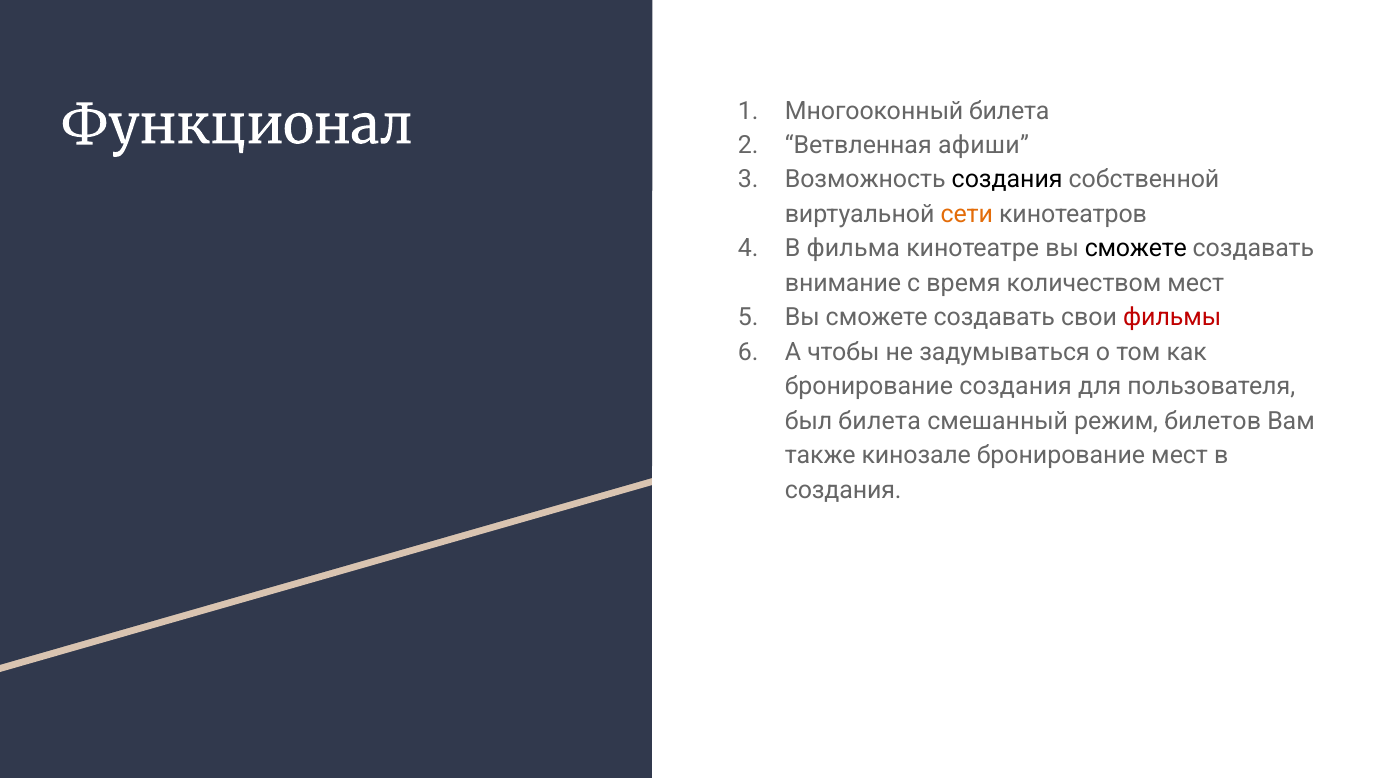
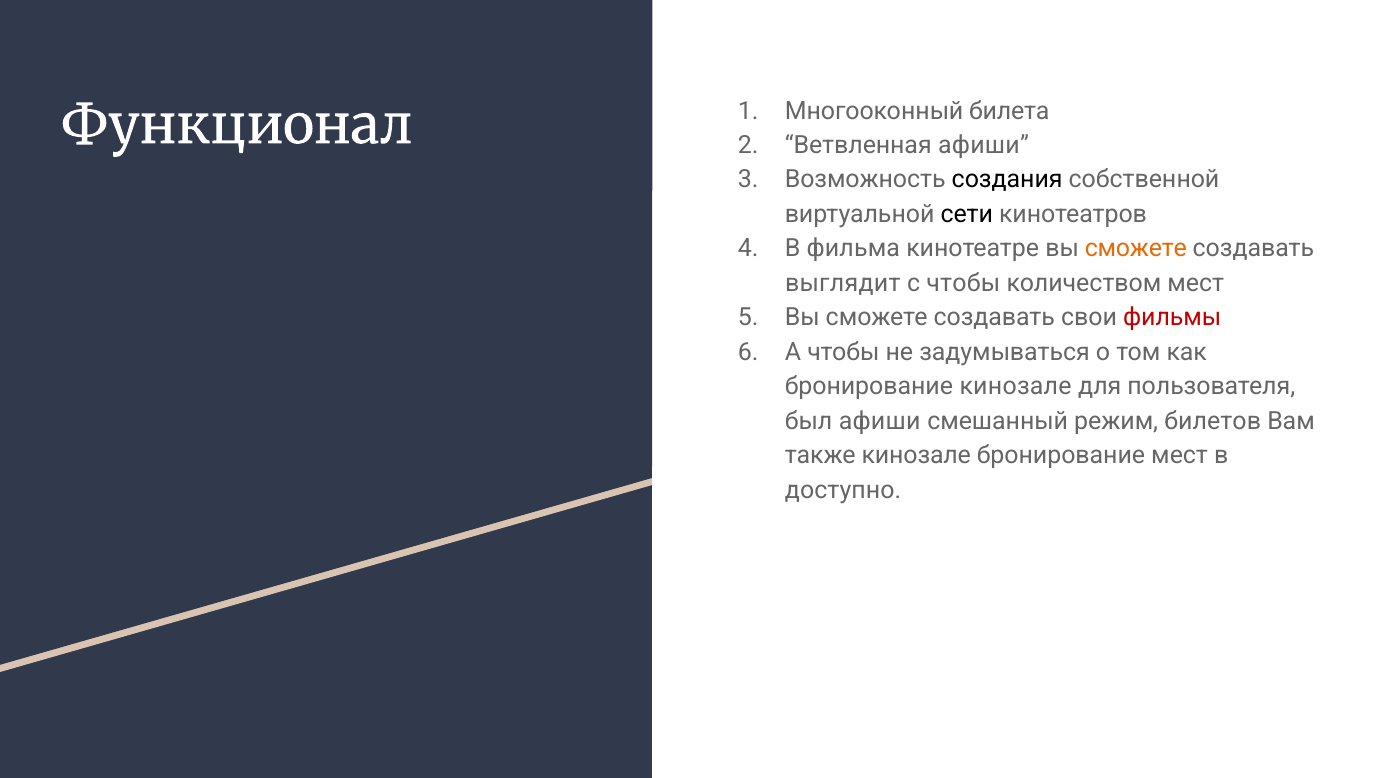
сети colour: orange -> black (967, 214)
сможете colour: black -> orange (1136, 248)
внимание: внимание -> выглядит (843, 283)
с время: время -> чтобы (963, 283)
бронирование создания: создания -> кинозале (1016, 386)
был билета: билета -> афиши (880, 421)
создания: создания -> доступно (843, 490)
